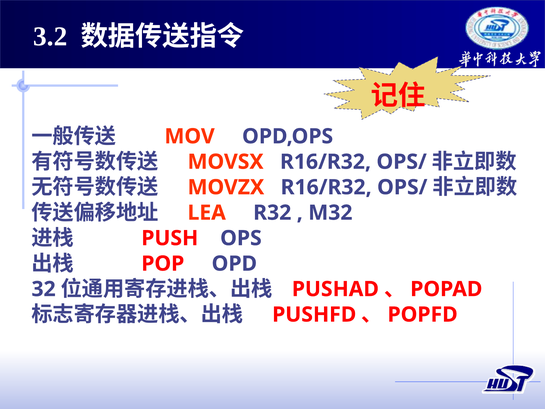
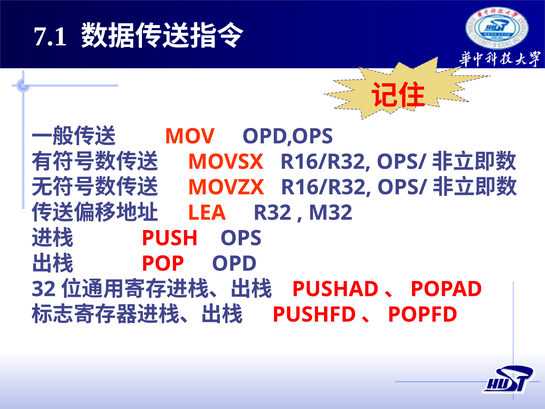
3.2: 3.2 -> 7.1 (50, 36)
